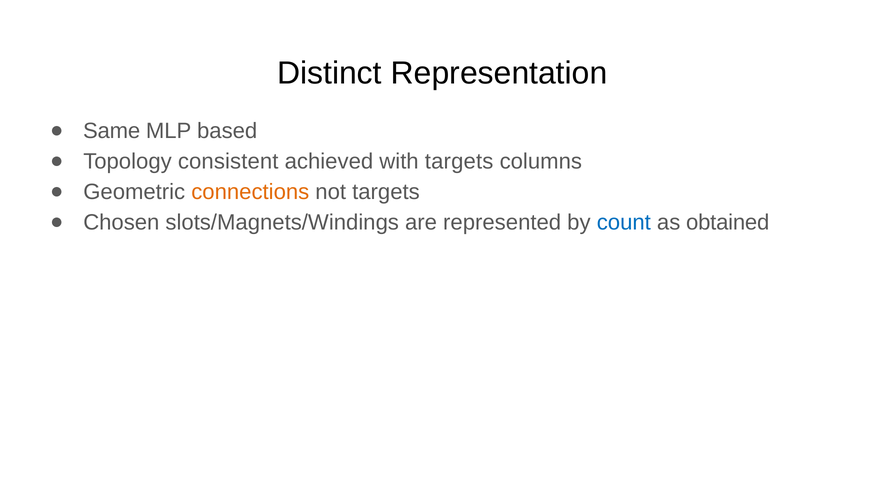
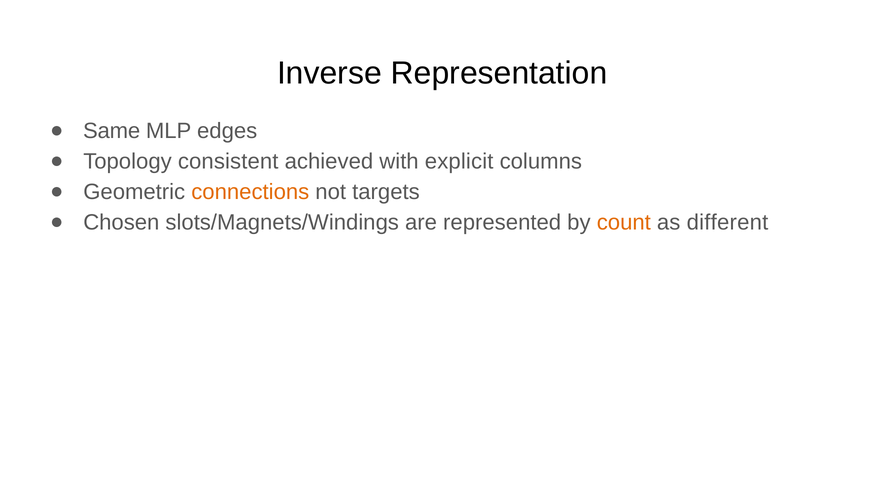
Distinct: Distinct -> Inverse (329, 73)
based: based -> edges (227, 131)
with targets: targets -> explicit (459, 162)
count colour: blue -> orange (624, 223)
obtained: obtained -> different (728, 223)
